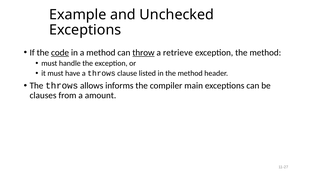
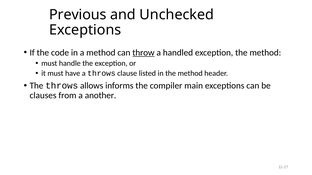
Example: Example -> Previous (78, 15)
code underline: present -> none (60, 53)
retrieve: retrieve -> handled (178, 53)
amount: amount -> another (101, 96)
